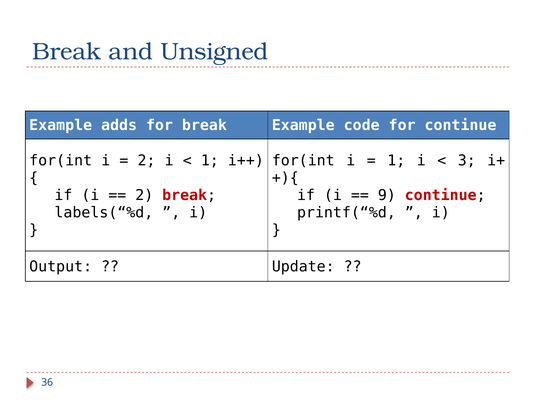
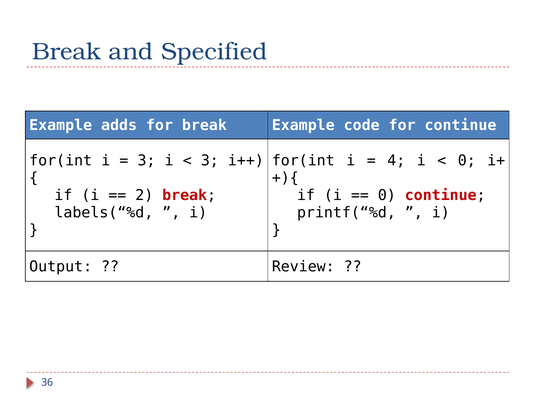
Unsigned: Unsigned -> Specified (214, 52)
2: 2 -> 3 (146, 161)
1: 1 -> 3 (210, 161)
1: 1 -> 4 (396, 161)
3: 3 -> 0 (467, 161)
9: 9 -> 0 (387, 195)
Update: Update -> Review (303, 266)
